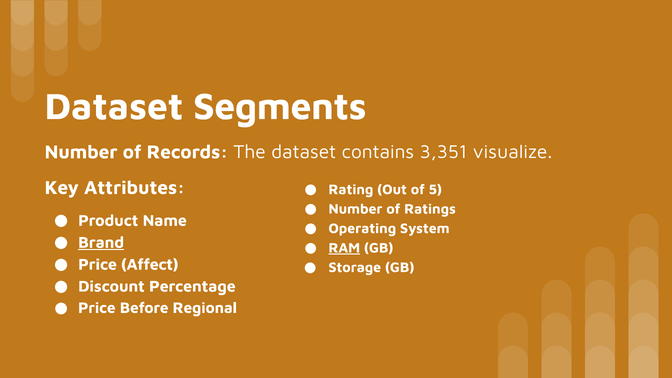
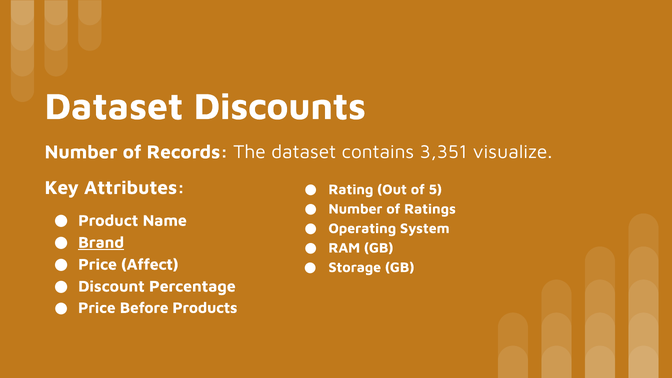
Segments: Segments -> Discounts (280, 107)
RAM underline: present -> none (344, 248)
Regional: Regional -> Products (205, 308)
